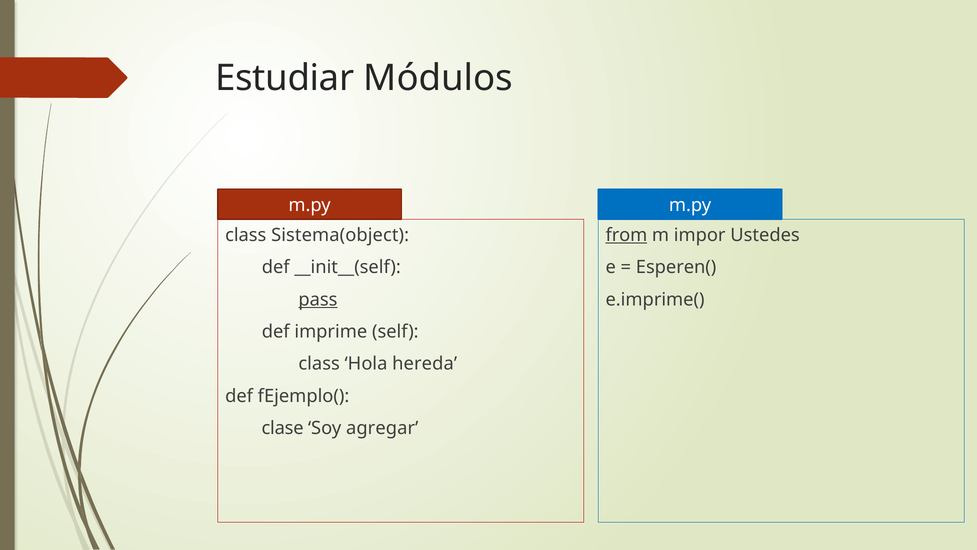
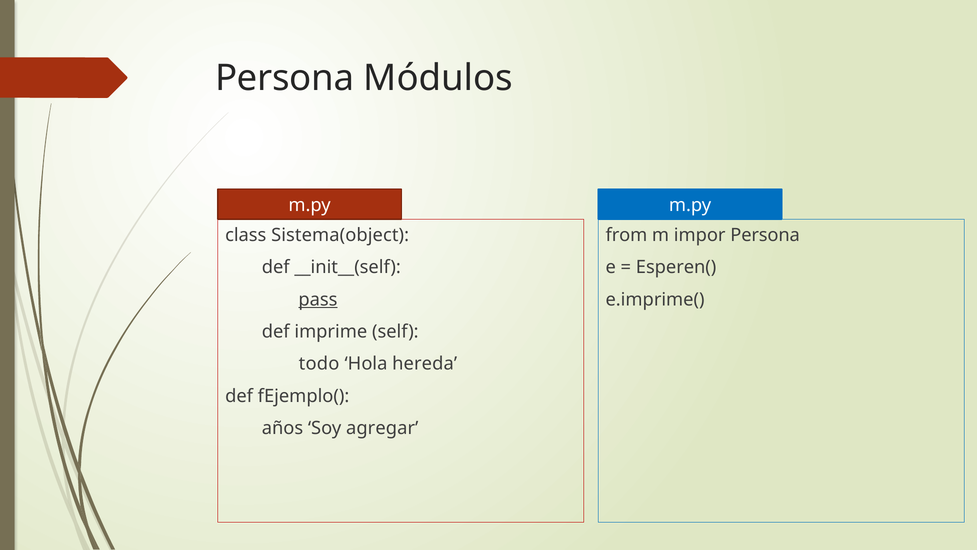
Estudiar: Estudiar -> Persona (285, 78)
from underline: present -> none (626, 235)
impor Ustedes: Ustedes -> Persona (765, 235)
class: class -> todo (319, 364)
clase: clase -> años (283, 428)
